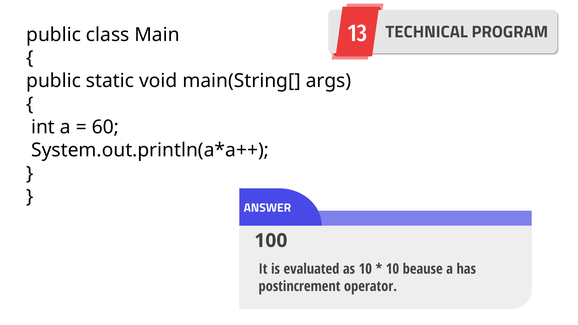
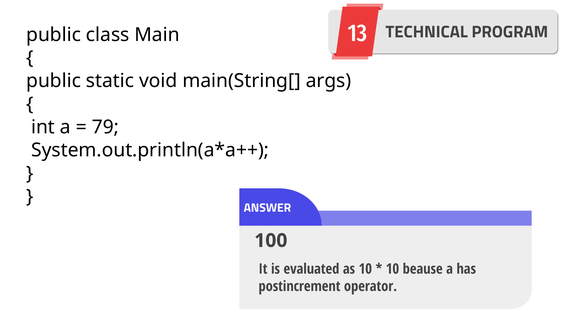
60: 60 -> 79 (105, 127)
